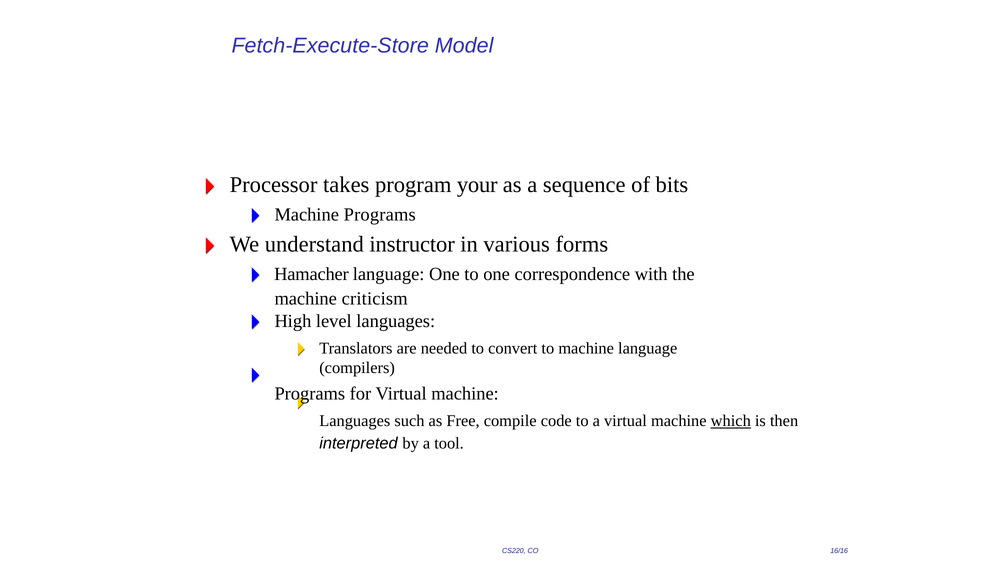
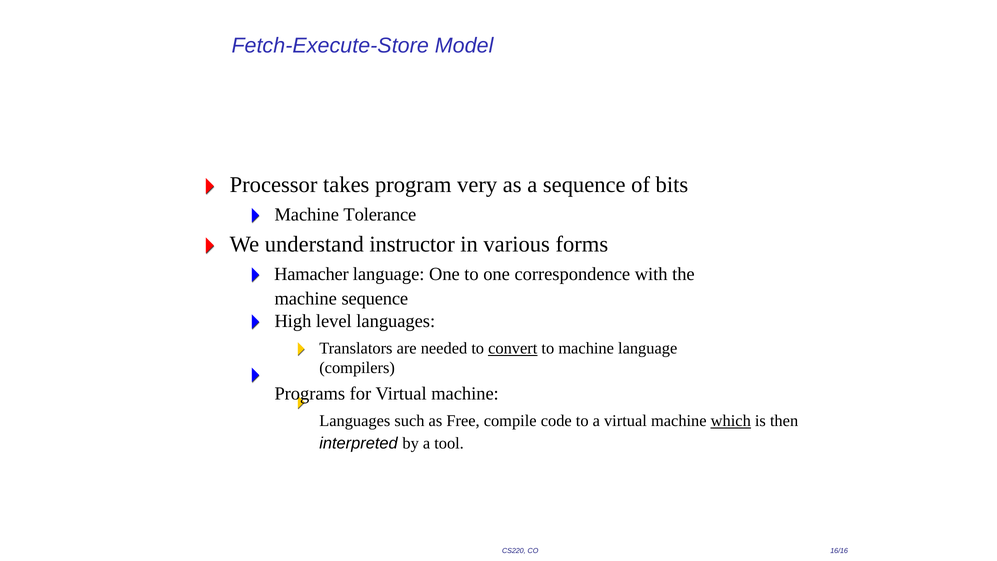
your: your -> very (477, 185)
Machine Programs: Programs -> Tolerance (380, 215)
machine criticism: criticism -> sequence (375, 298)
convert underline: none -> present (513, 348)
